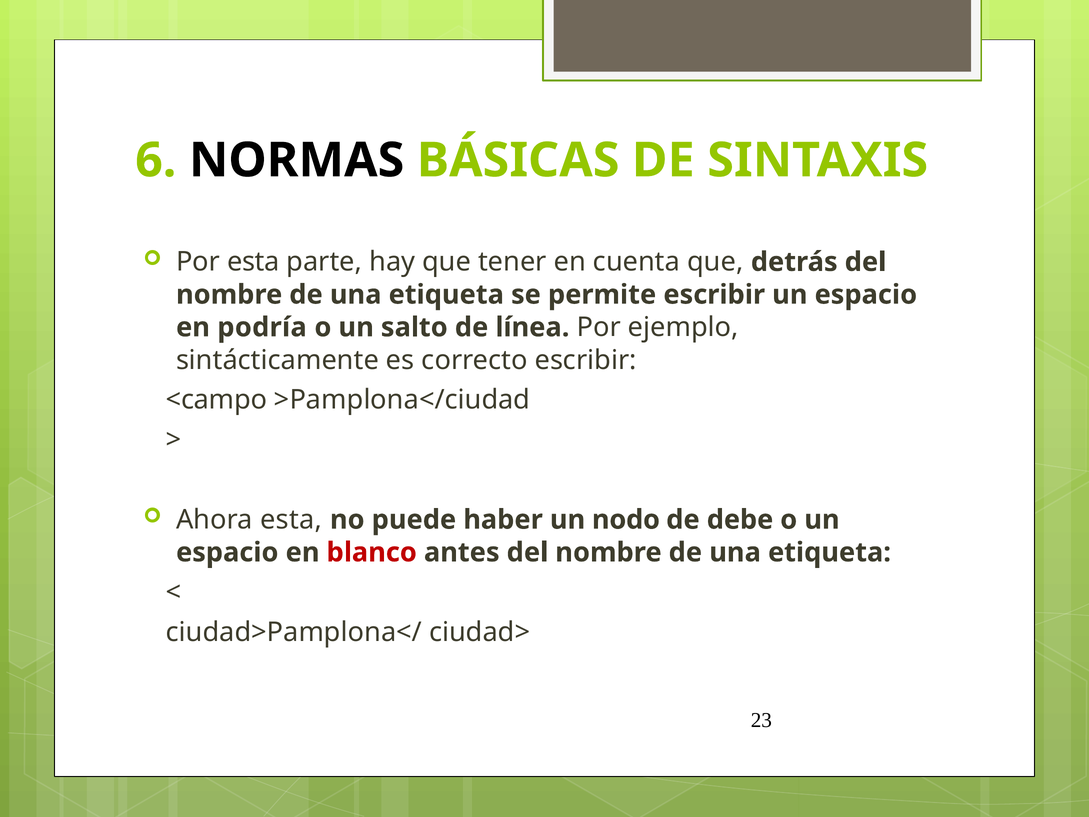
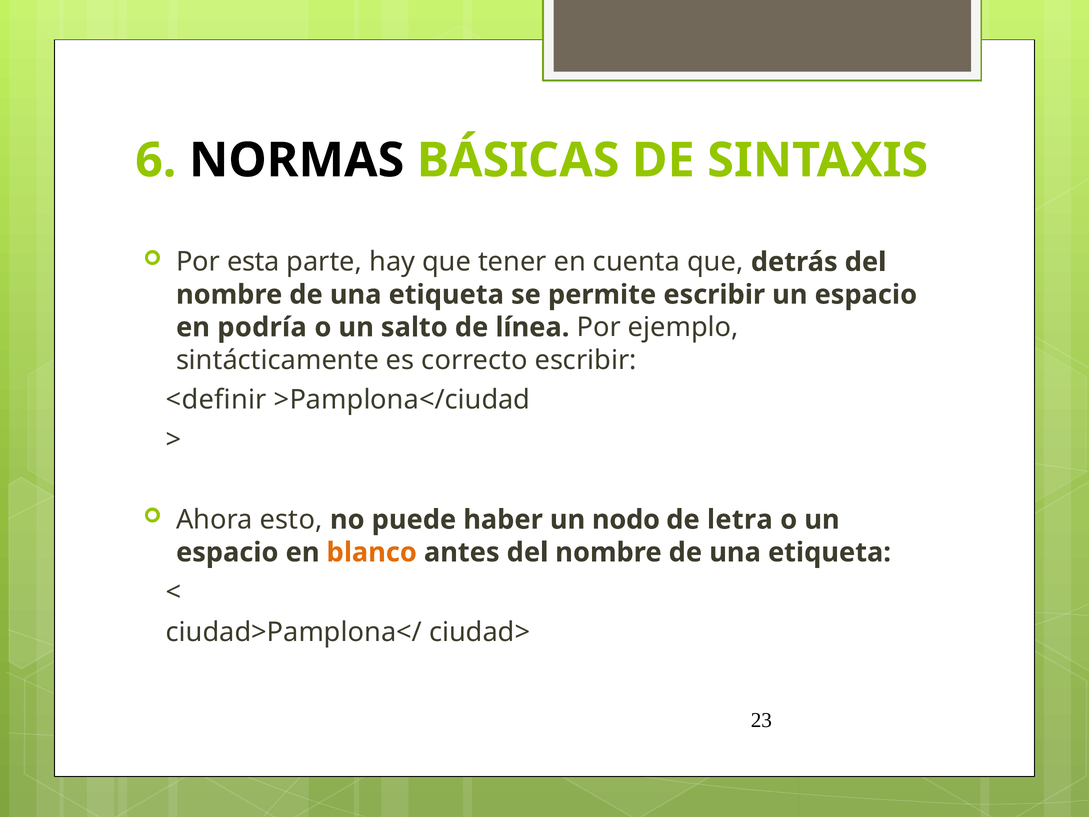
<campo: <campo -> <definir (216, 400)
Ahora esta: esta -> esto (291, 520)
debe: debe -> letra (740, 520)
blanco colour: red -> orange (372, 552)
